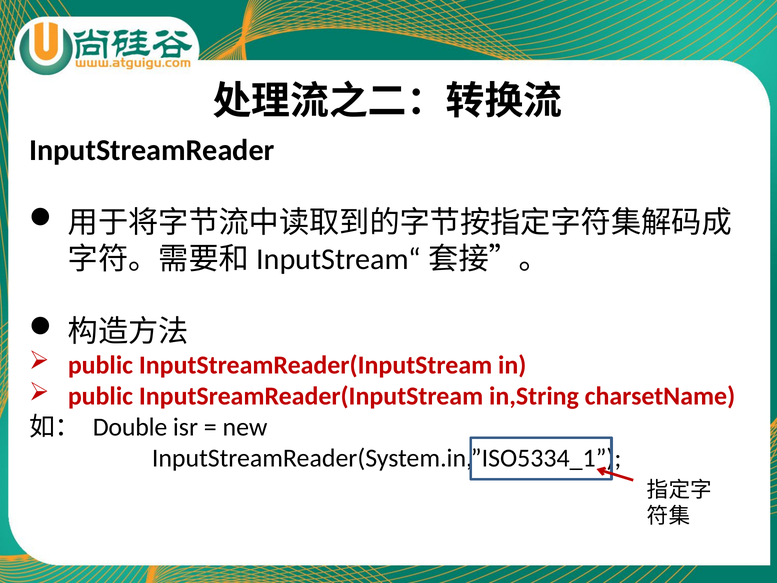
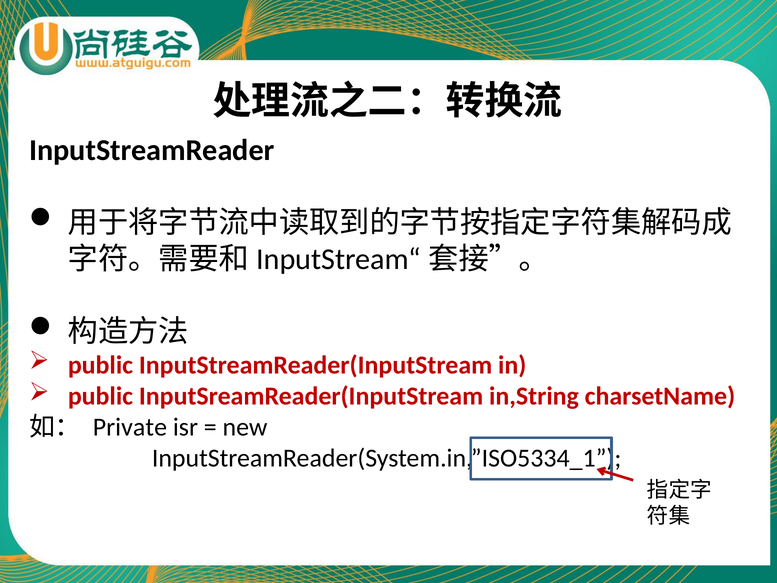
Double: Double -> Private (130, 427)
